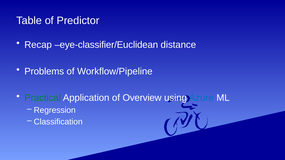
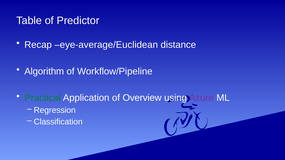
eye-classifier/Euclidean: eye-classifier/Euclidean -> eye-average/Euclidean (106, 45)
Problems: Problems -> Algorithm (44, 71)
Azure colour: blue -> purple (201, 98)
